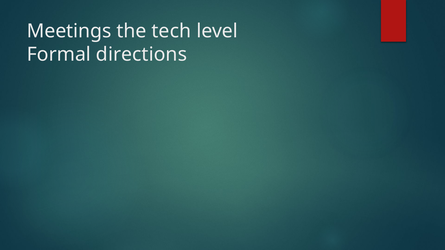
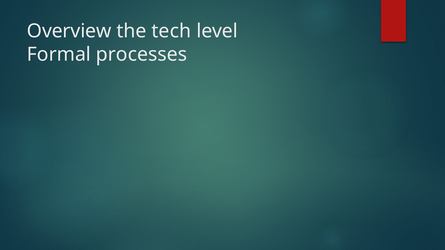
Meetings: Meetings -> Overview (69, 31)
directions: directions -> processes (142, 55)
